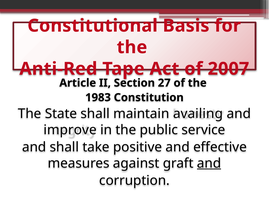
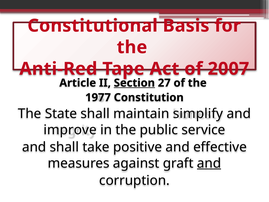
Section underline: none -> present (134, 83)
1983: 1983 -> 1977 (98, 97)
availing: availing -> simplify (198, 113)
